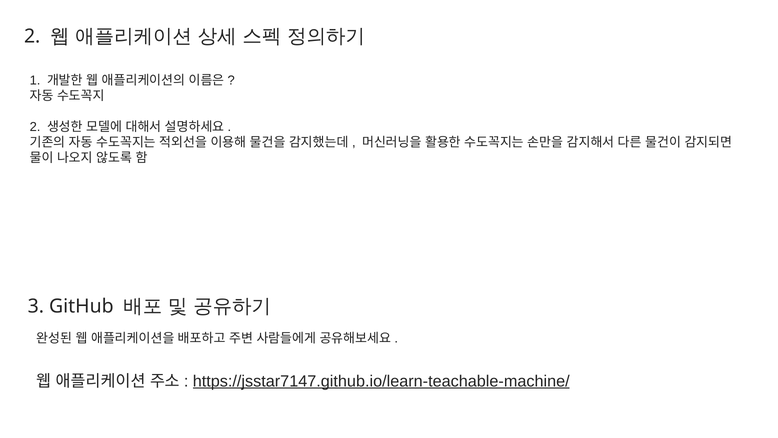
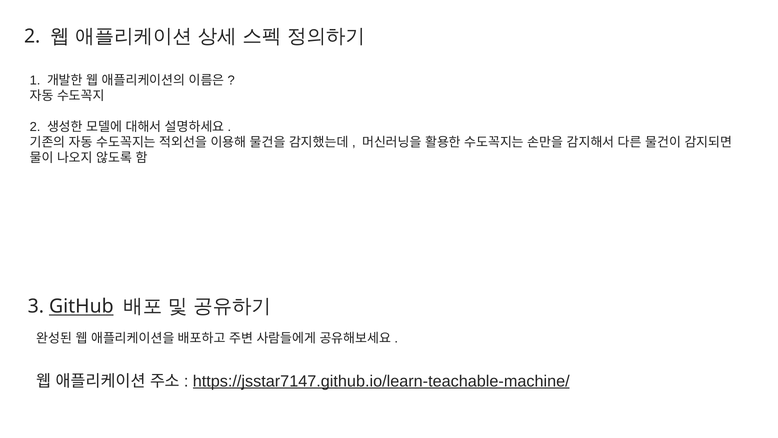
GitHub underline: none -> present (81, 306)
